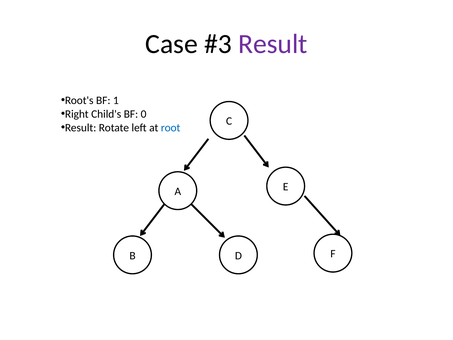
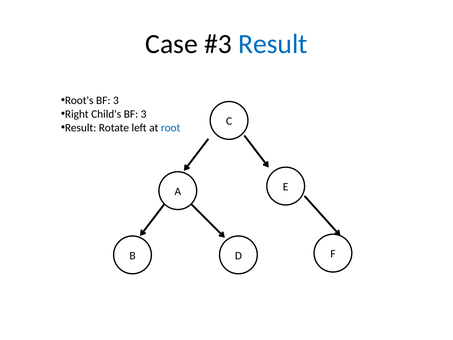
Result colour: purple -> blue (273, 44)
Root's BF 1: 1 -> 3 (116, 100)
Child's BF 0: 0 -> 3 (144, 114)
